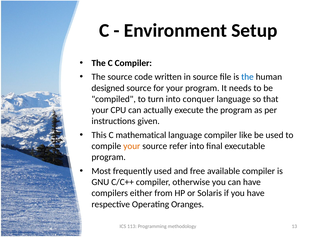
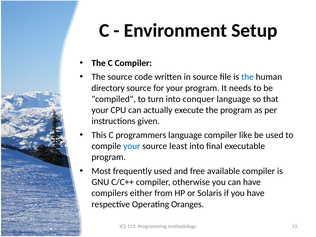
designed: designed -> directory (108, 88)
mathematical: mathematical -> programmers (141, 135)
your colour: orange -> blue (132, 146)
refer: refer -> least (178, 146)
